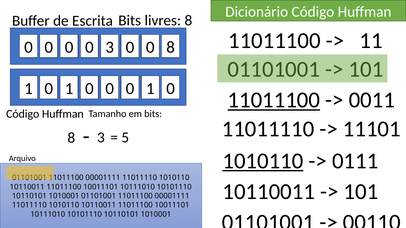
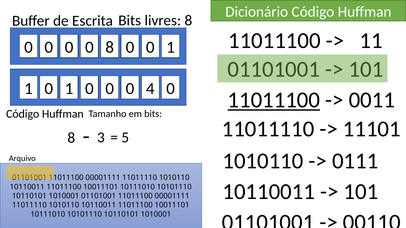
0 3: 3 -> 8 (110, 47)
0 0 8: 8 -> 1 (171, 47)
0 0 1: 1 -> 4 (150, 89)
1010110 underline: present -> none (263, 161)
